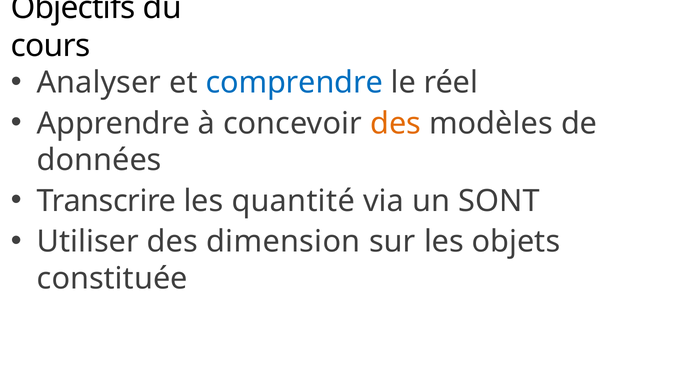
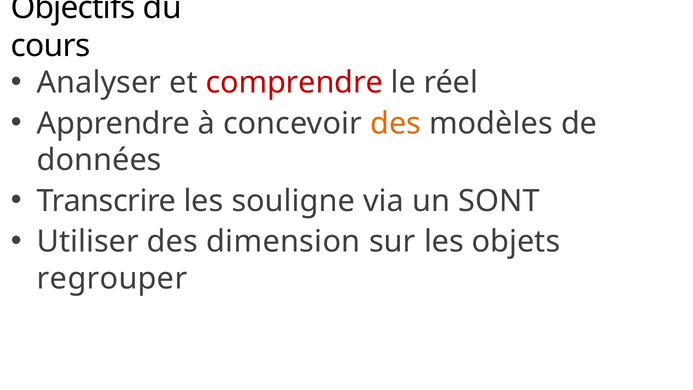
comprendre colour: blue -> red (294, 83)
quantité: quantité -> souligne (293, 201)
constituée: constituée -> regrouper (112, 278)
